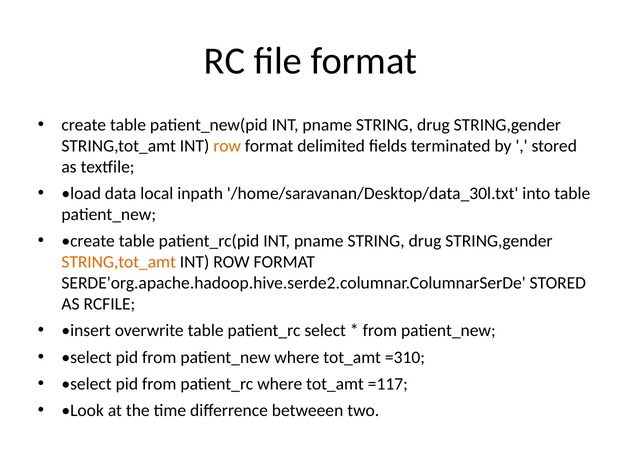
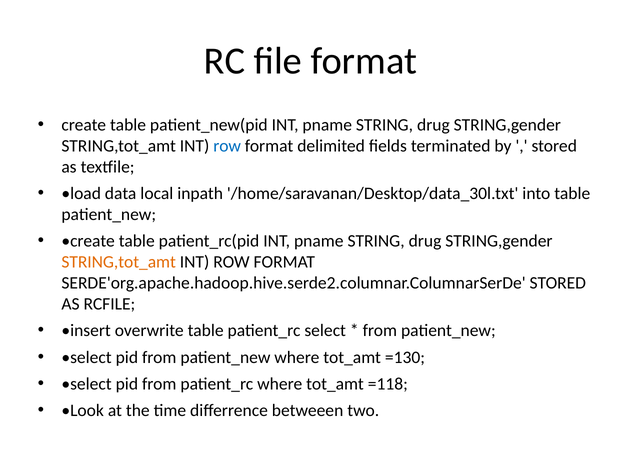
row colour: orange -> blue (227, 146)
=310: =310 -> =130 (405, 358)
=117: =117 -> =118 (388, 384)
